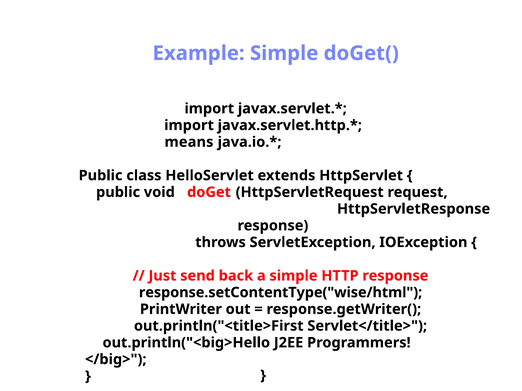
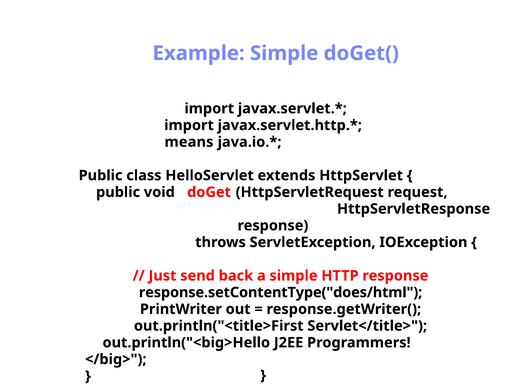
response.setContentType("wise/html: response.setContentType("wise/html -> response.setContentType("does/html (281, 293)
